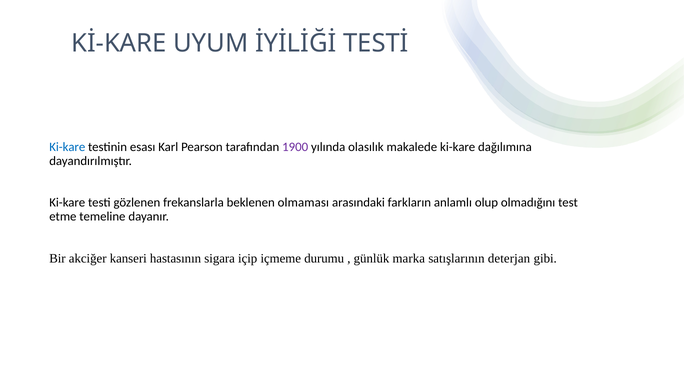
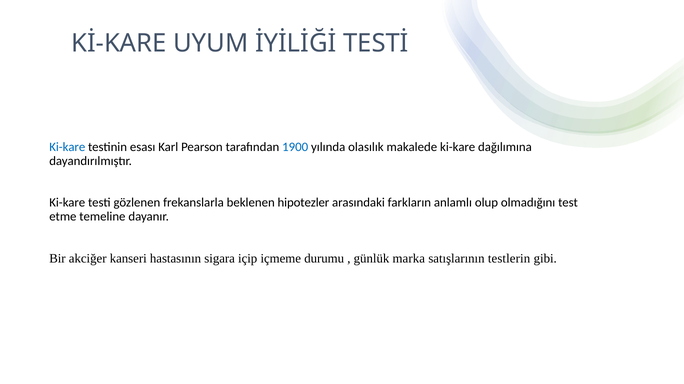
1900 colour: purple -> blue (295, 147)
olmaması: olmaması -> hipotezler (303, 203)
deterjan: deterjan -> testlerin (509, 259)
